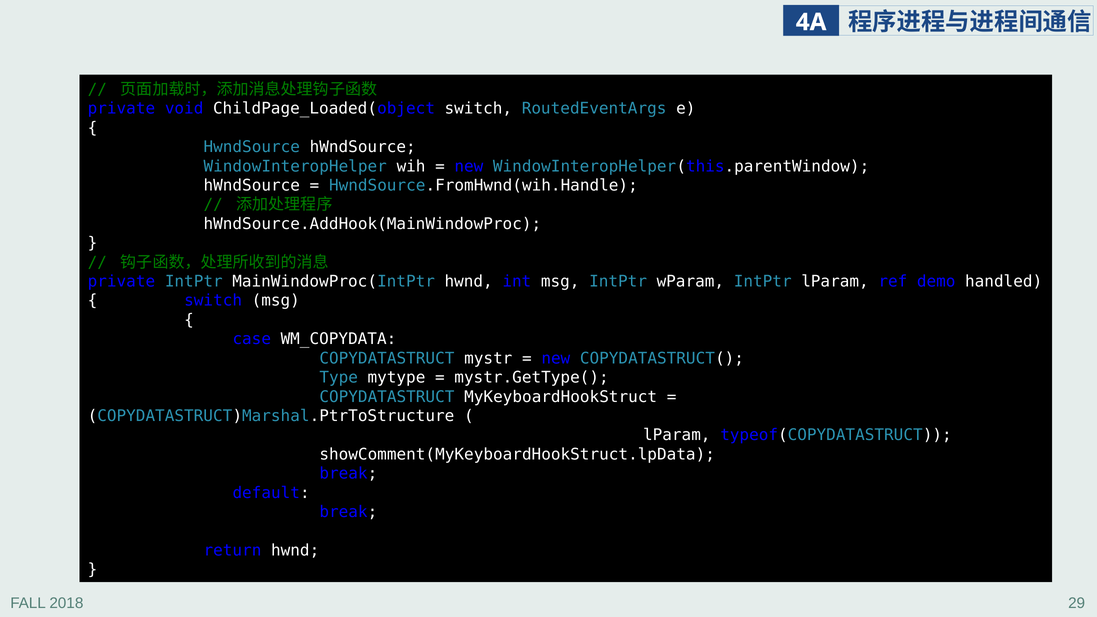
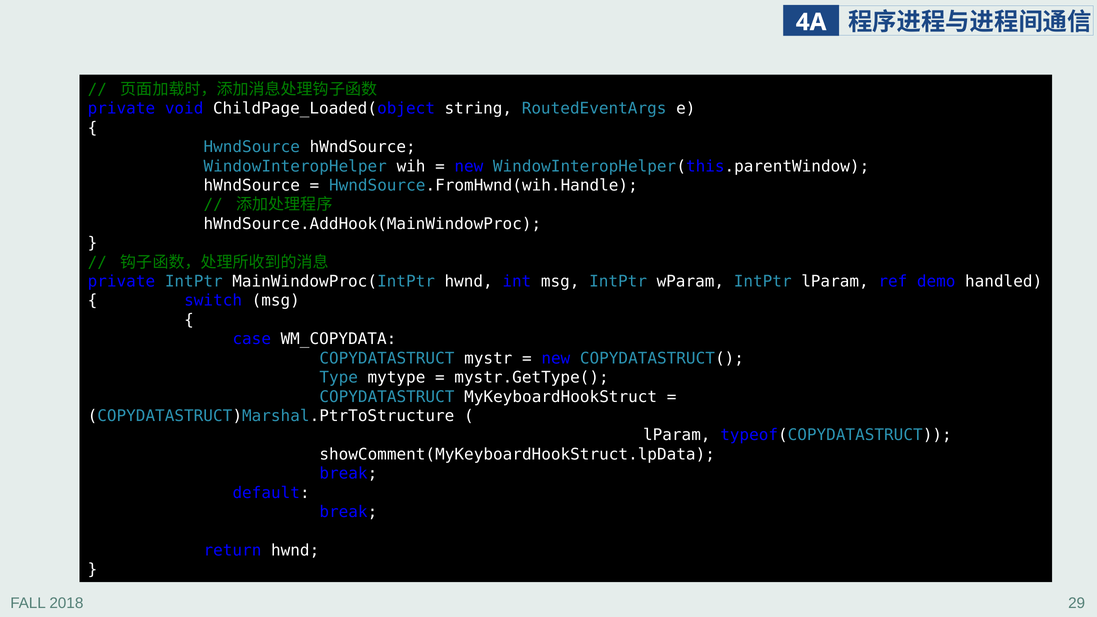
ChildPage_Loaded(object switch: switch -> string (478, 109)
